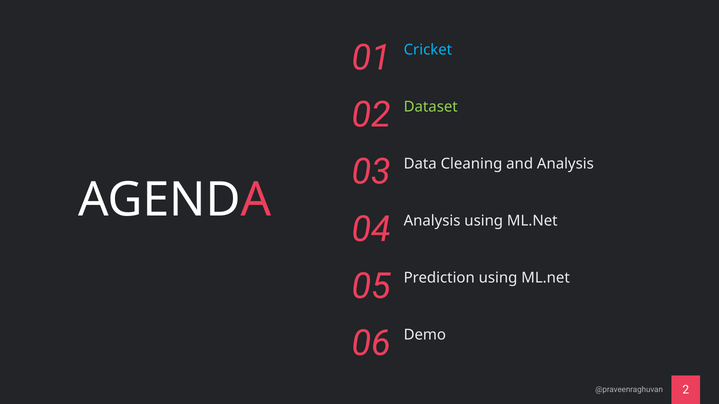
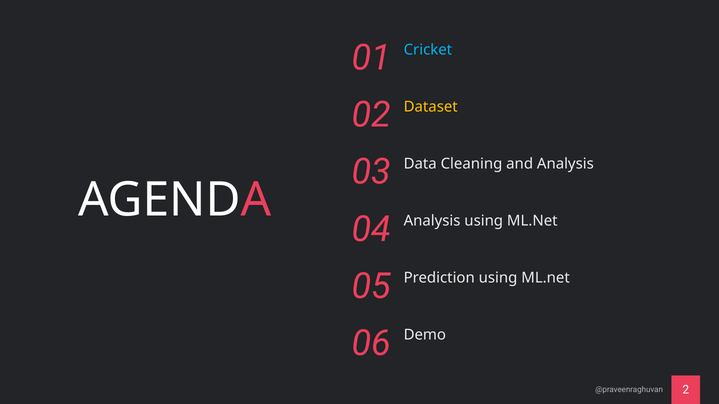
Dataset colour: light green -> yellow (431, 107)
